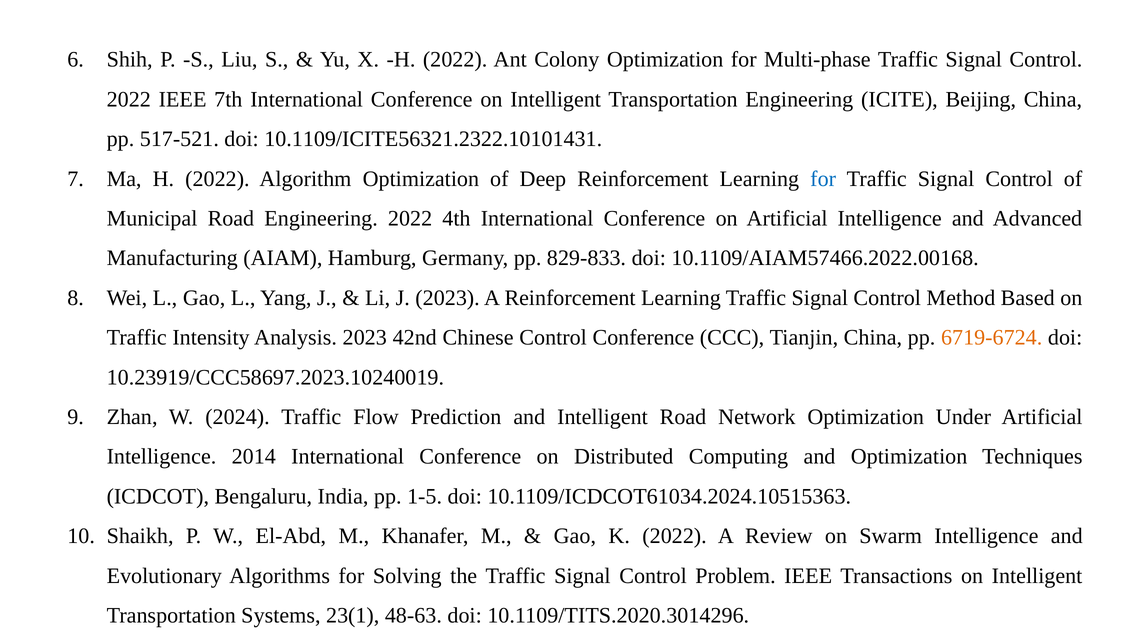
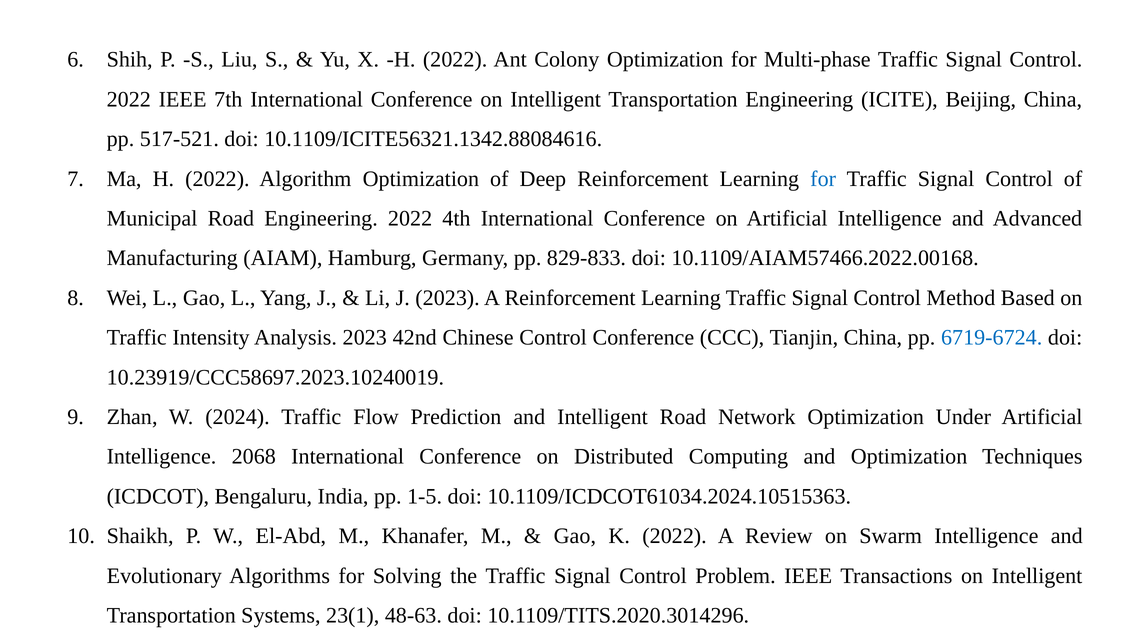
10.1109/ICITE56321.2322.10101431: 10.1109/ICITE56321.2322.10101431 -> 10.1109/ICITE56321.1342.88084616 (433, 139)
6719-6724 colour: orange -> blue (992, 338)
2014: 2014 -> 2068 (254, 457)
